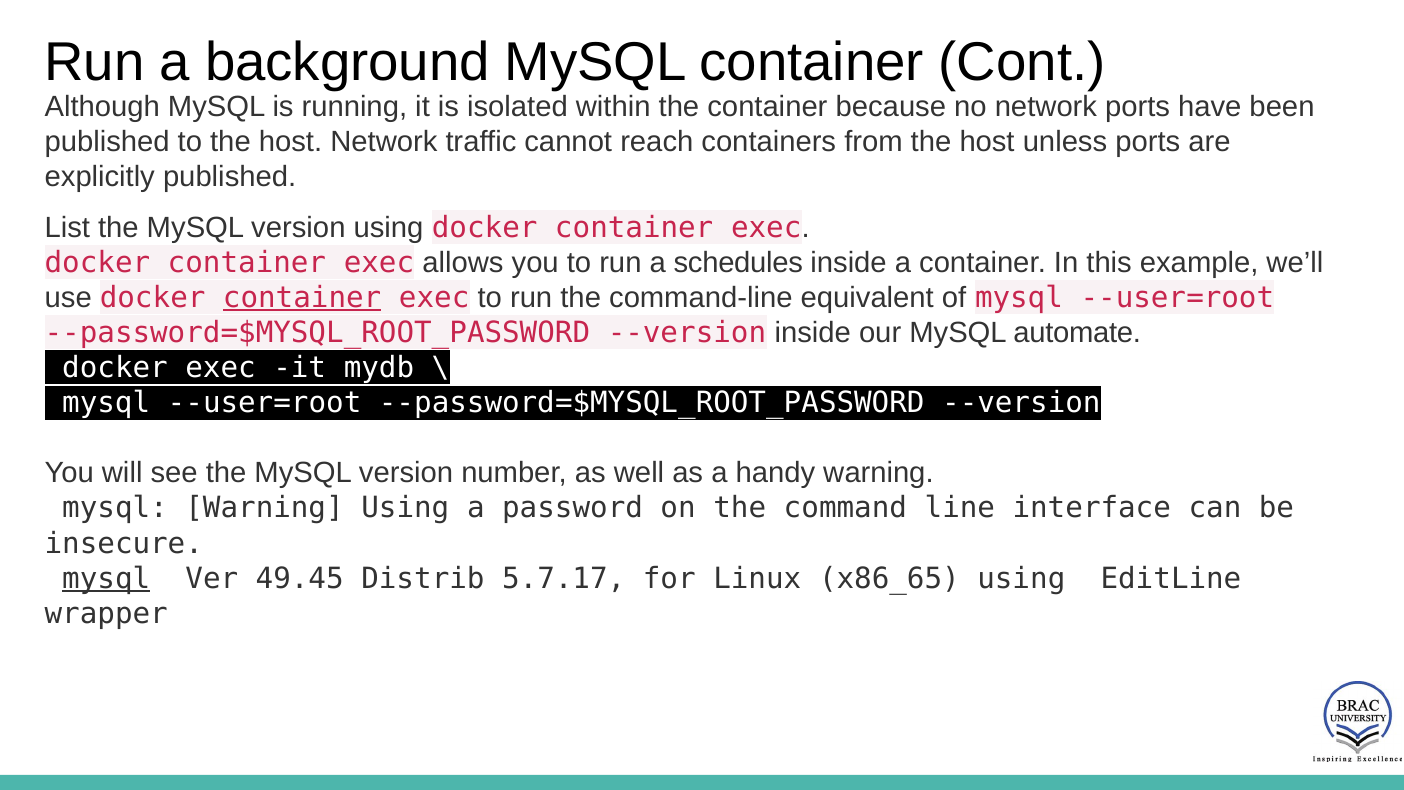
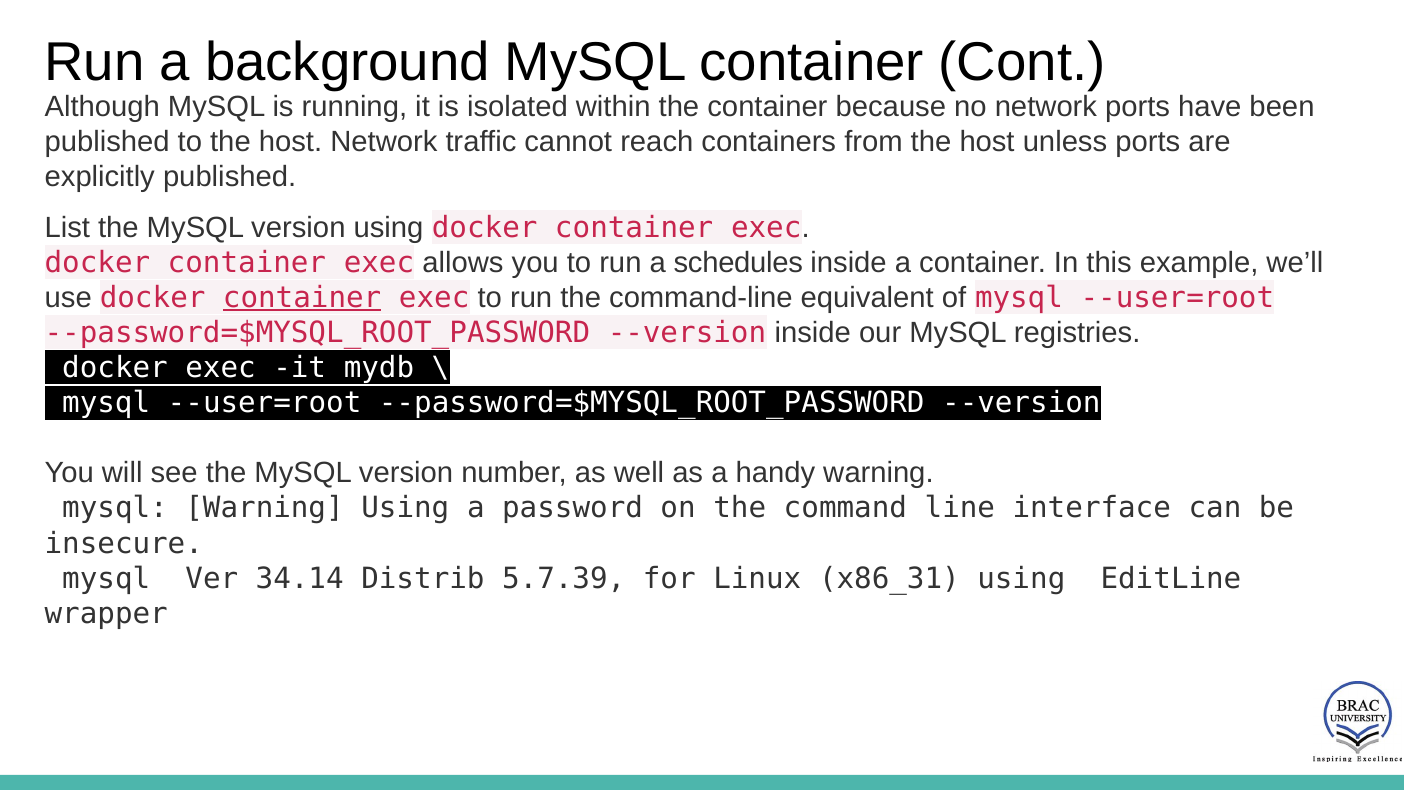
automate: automate -> registries (1077, 333)
mysql underline: present -> none (106, 578)
49.45: 49.45 -> 34.14 (300, 578)
5.7.17: 5.7.17 -> 5.7.39 (564, 578)
x86_65: x86_65 -> x86_31 (889, 578)
